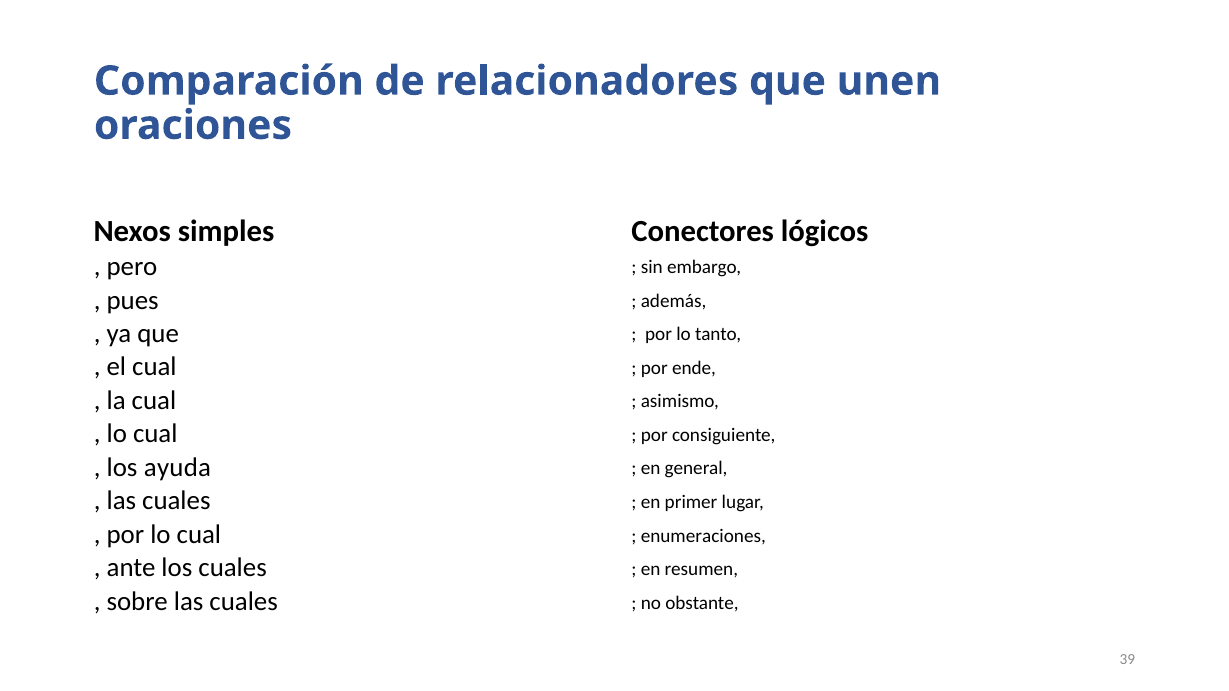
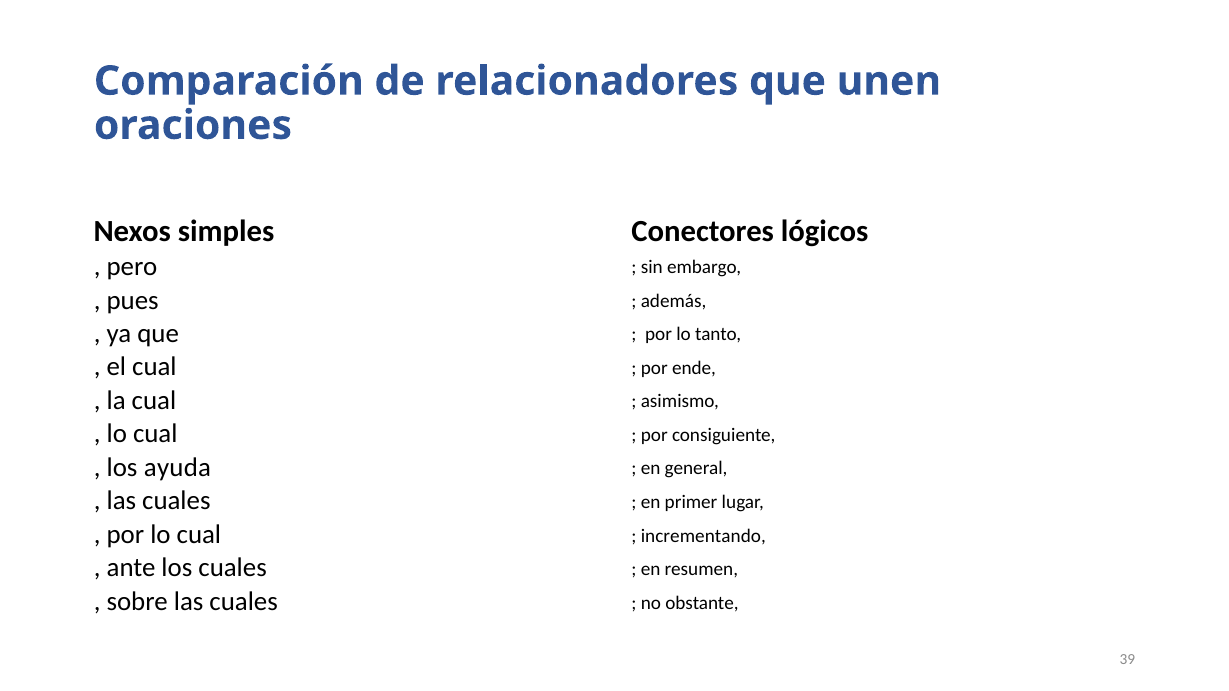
enumeraciones: enumeraciones -> incrementando (703, 536)
